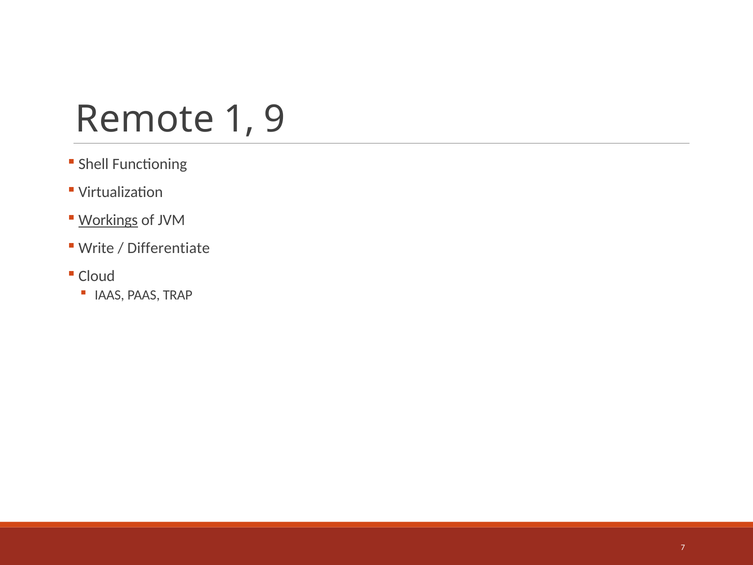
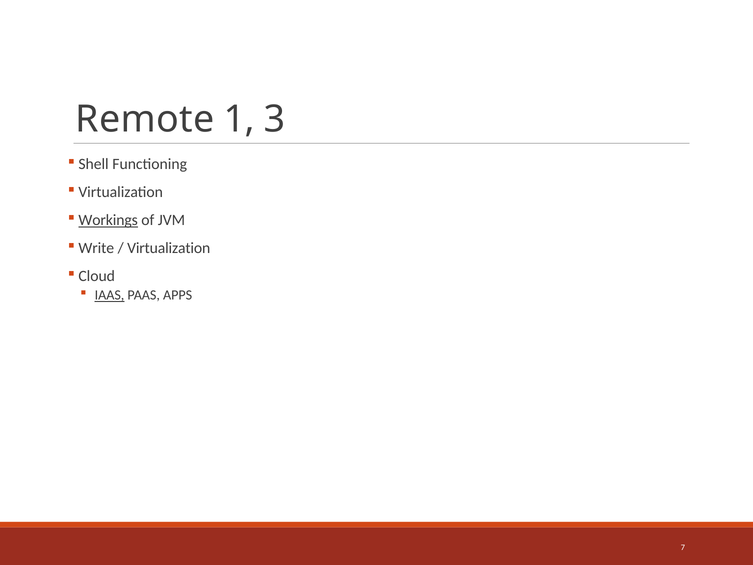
9: 9 -> 3 (275, 119)
Differentiate: Differentiate -> Virtualization (169, 248)
IAAS underline: none -> present (110, 295)
TRAP: TRAP -> APPS (178, 295)
